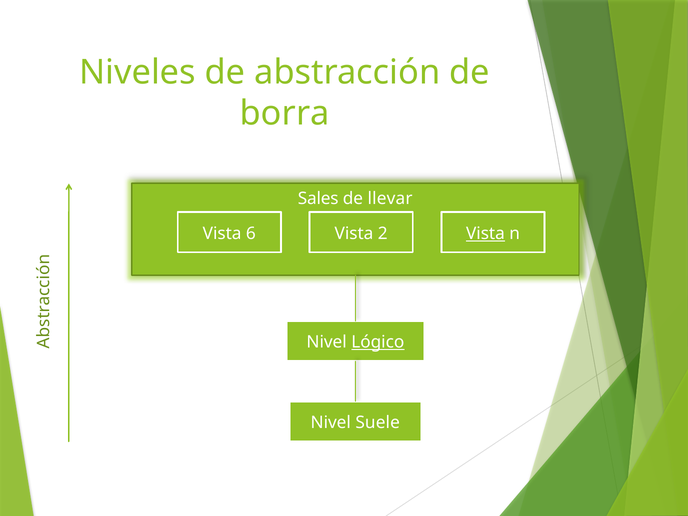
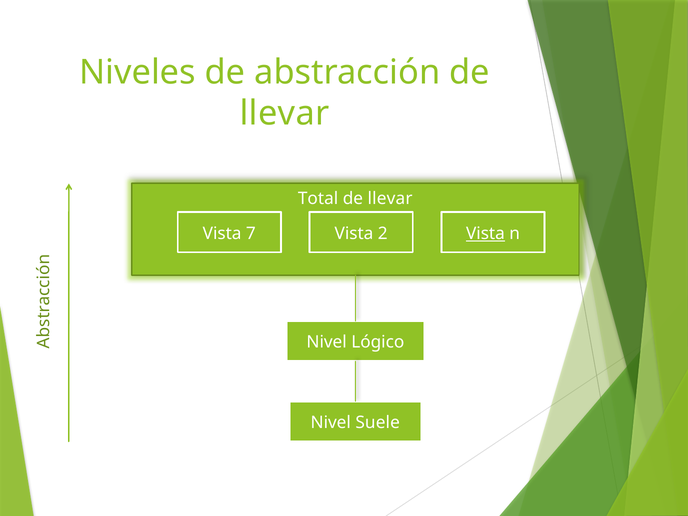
borra: borra -> llevar (284, 114)
Sales: Sales -> Total (318, 198)
6: 6 -> 7 (251, 233)
Lógico underline: present -> none (378, 342)
